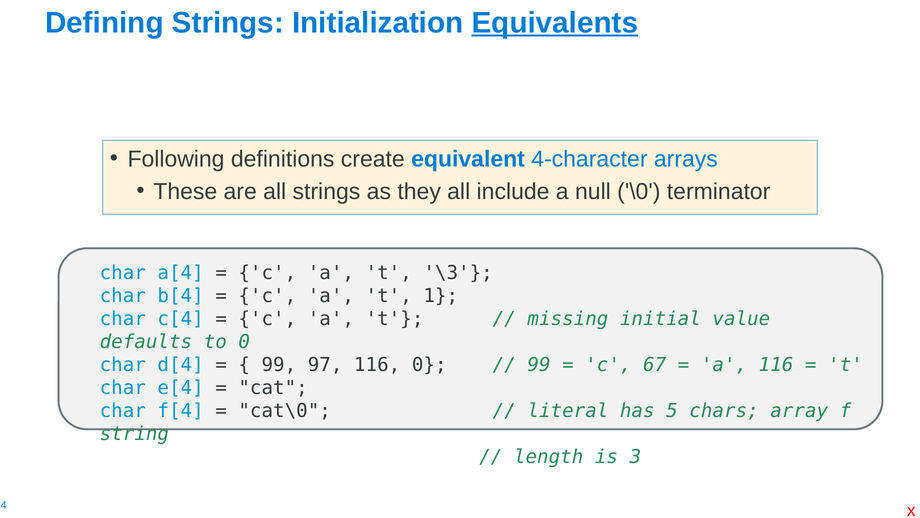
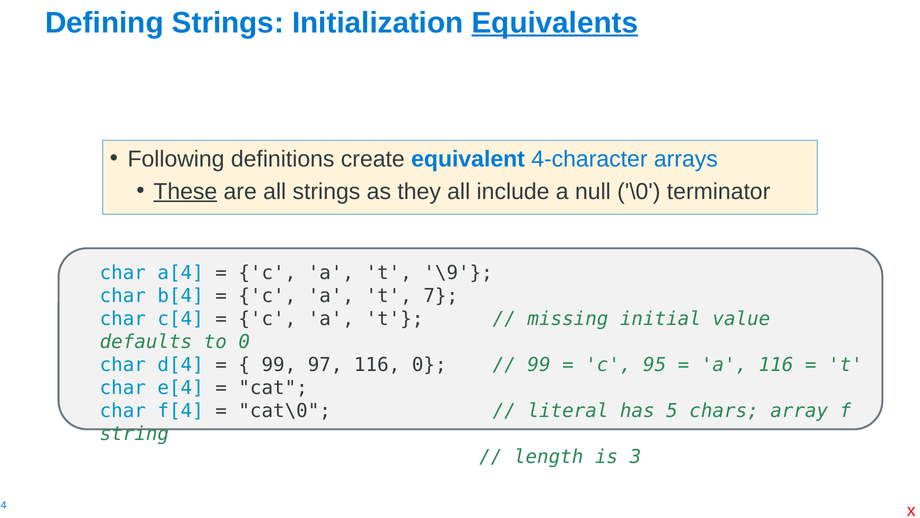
These underline: none -> present (185, 191)
\3: \3 -> \9 (458, 273)
1: 1 -> 7 (441, 296)
67: 67 -> 95 (655, 365)
